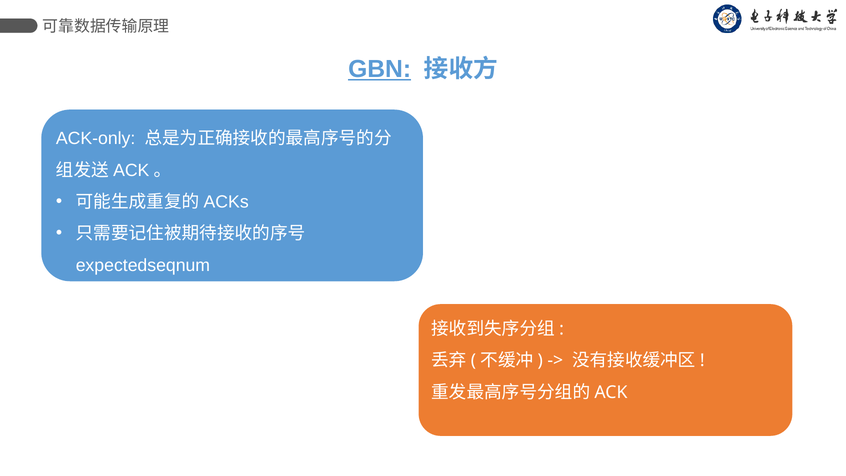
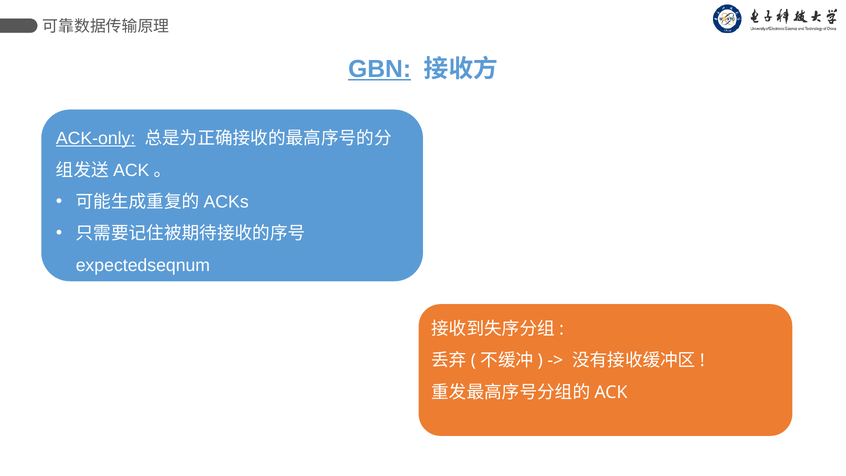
ACK-only underline: none -> present (96, 138)
